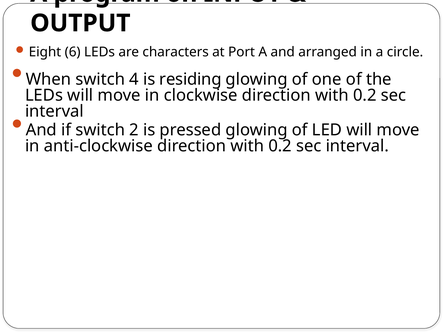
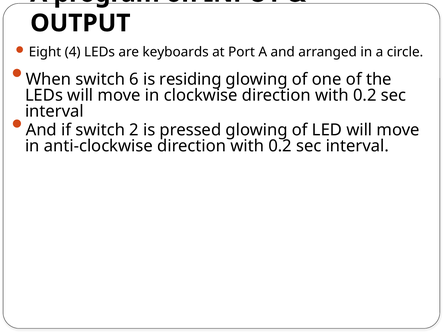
6: 6 -> 4 (73, 52)
characters: characters -> keyboards (176, 52)
4: 4 -> 6 (134, 79)
